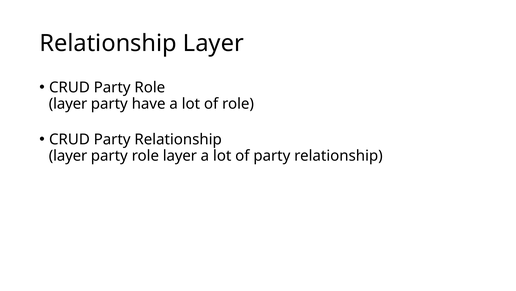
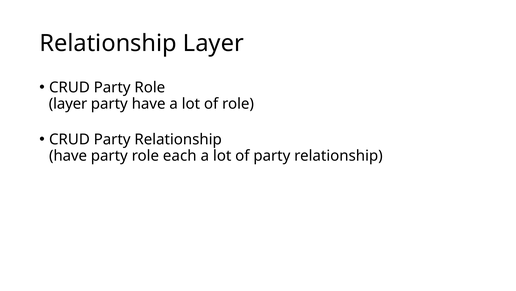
layer: layer -> have (68, 155)
layer: layer -> each (180, 155)
